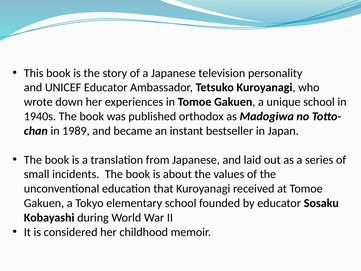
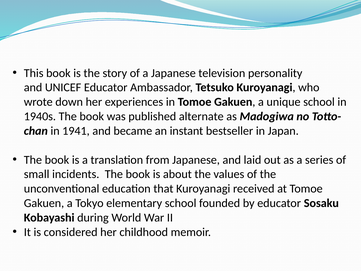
orthodox: orthodox -> alternate (201, 116)
1989: 1989 -> 1941 (76, 131)
